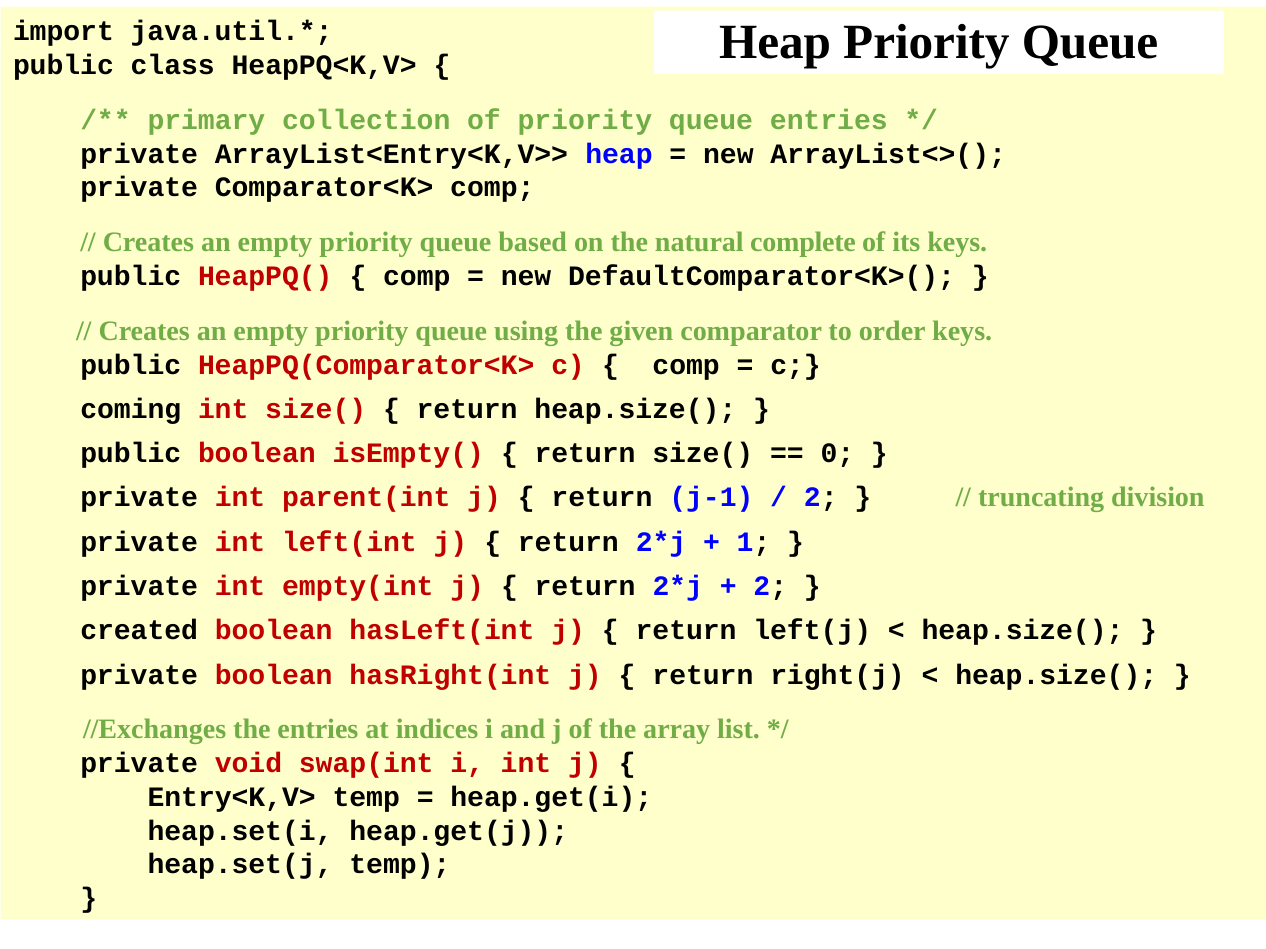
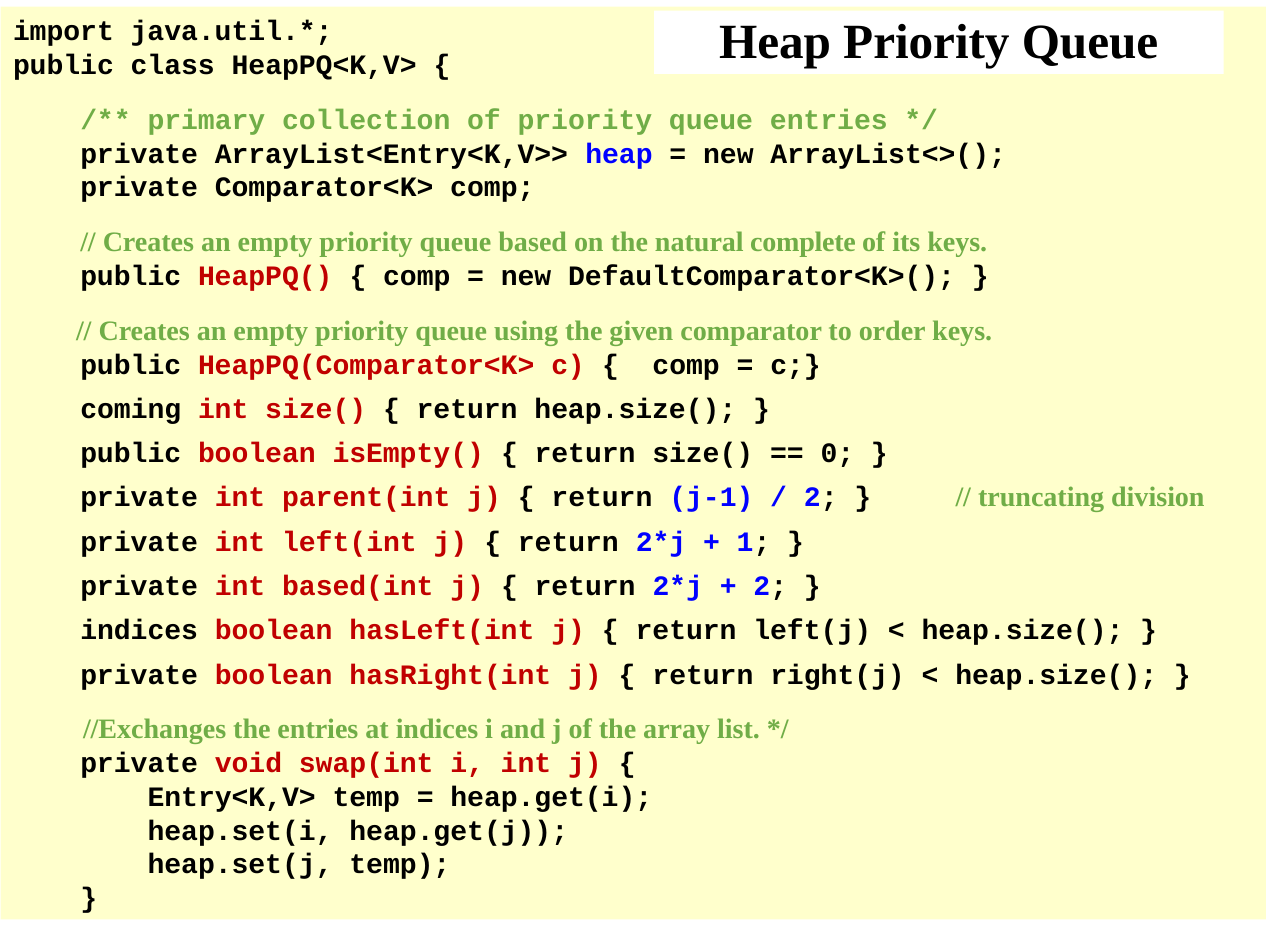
empty(int: empty(int -> based(int (358, 586)
created: created -> indices (139, 631)
